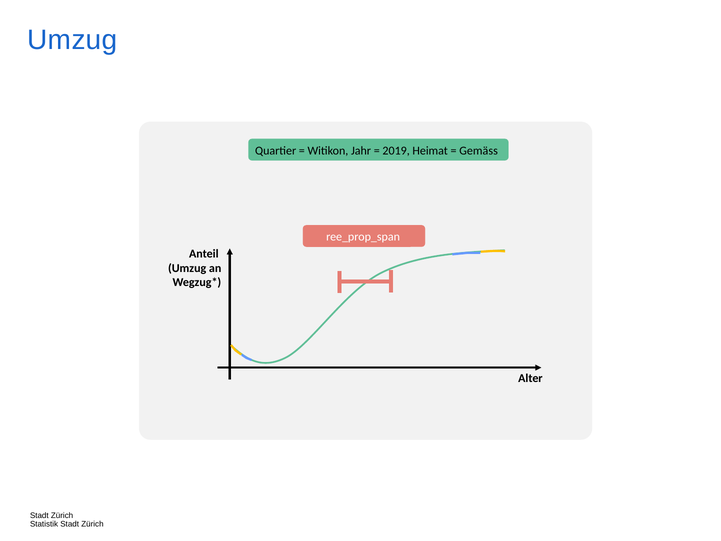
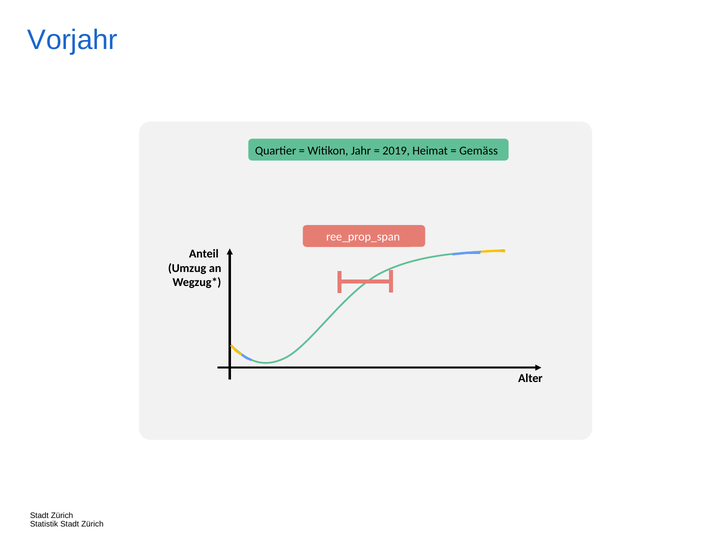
Umzug: Umzug -> Vorjahr (73, 40)
